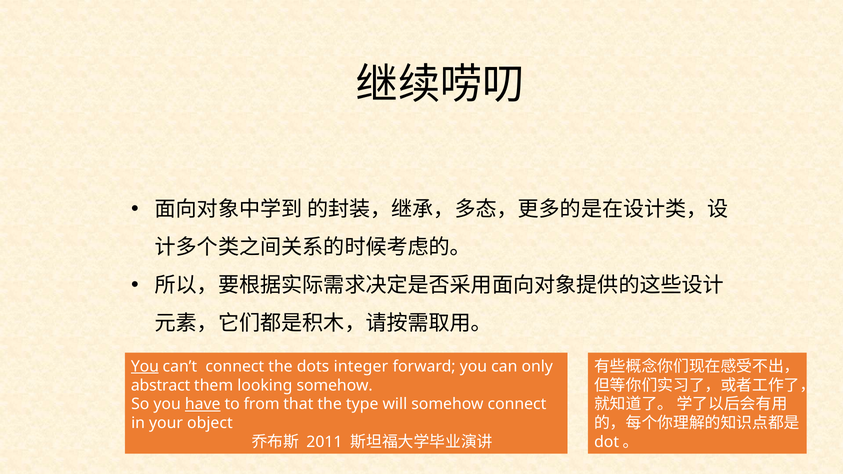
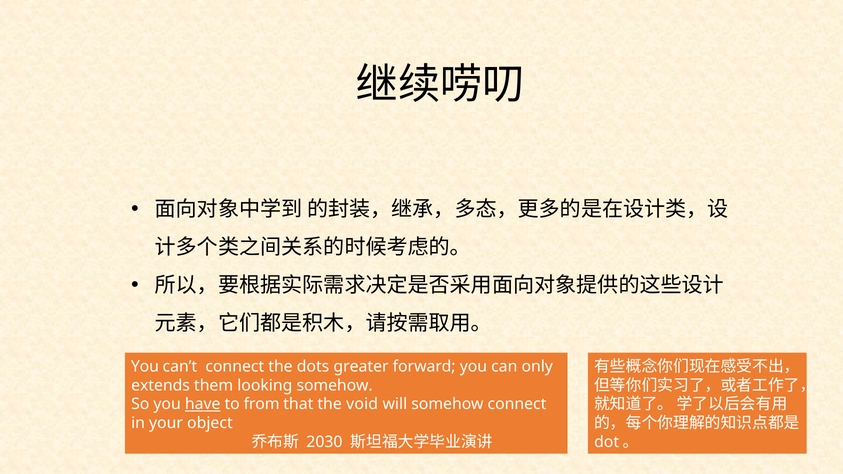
You underline: present -> none (145, 366)
integer: integer -> greater (361, 366)
abstract: abstract -> extends (161, 385)
type: type -> void (362, 404)
2011: 2011 -> 2030 (324, 442)
